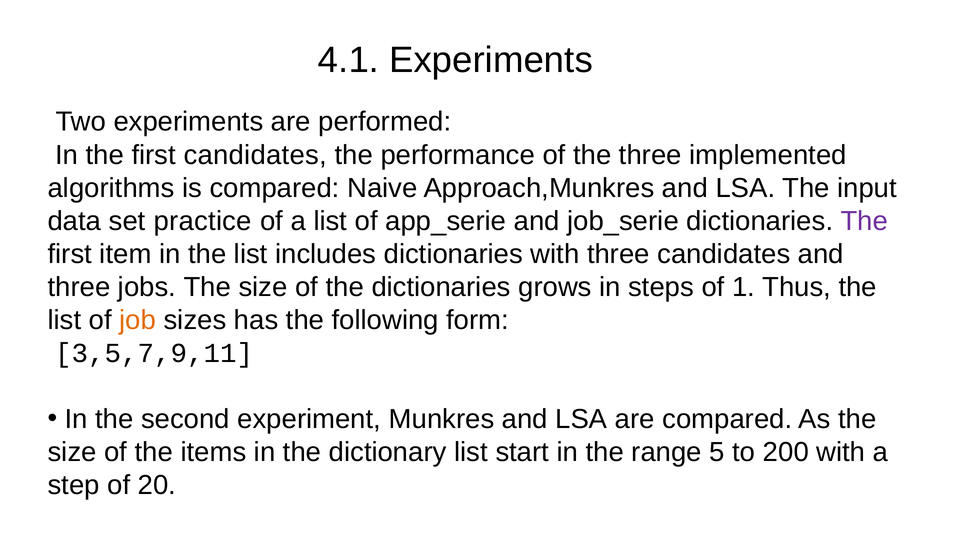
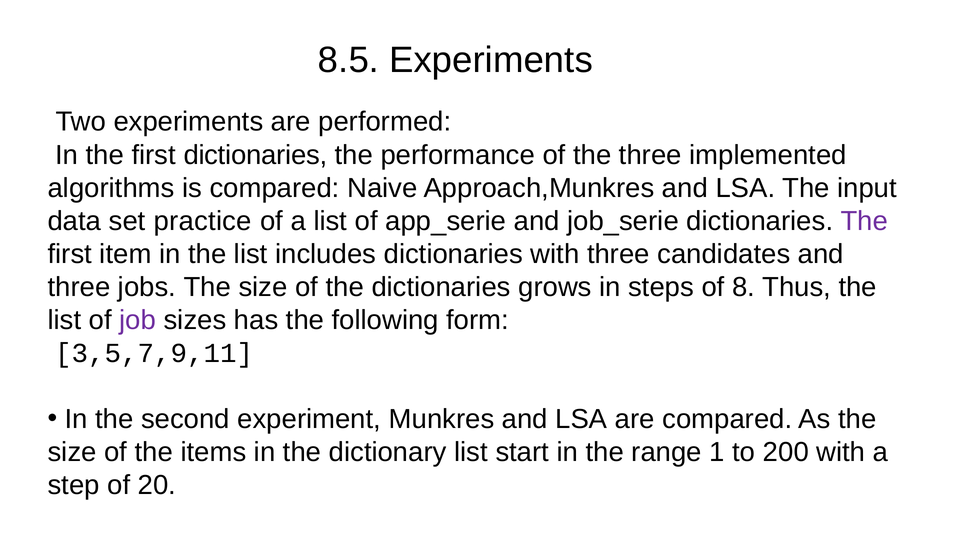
4.1: 4.1 -> 8.5 (349, 60)
first candidates: candidates -> dictionaries (255, 155)
1: 1 -> 8 (744, 287)
job colour: orange -> purple (138, 320)
5: 5 -> 1 (717, 452)
